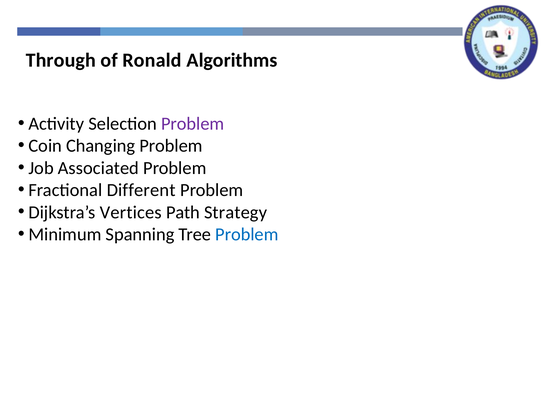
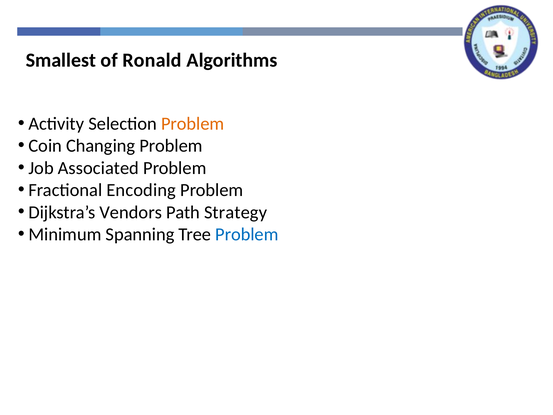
Through: Through -> Smallest (61, 60)
Problem colour: purple -> orange (193, 124)
Different: Different -> Encoding (141, 190)
Vertices: Vertices -> Vendors (131, 212)
